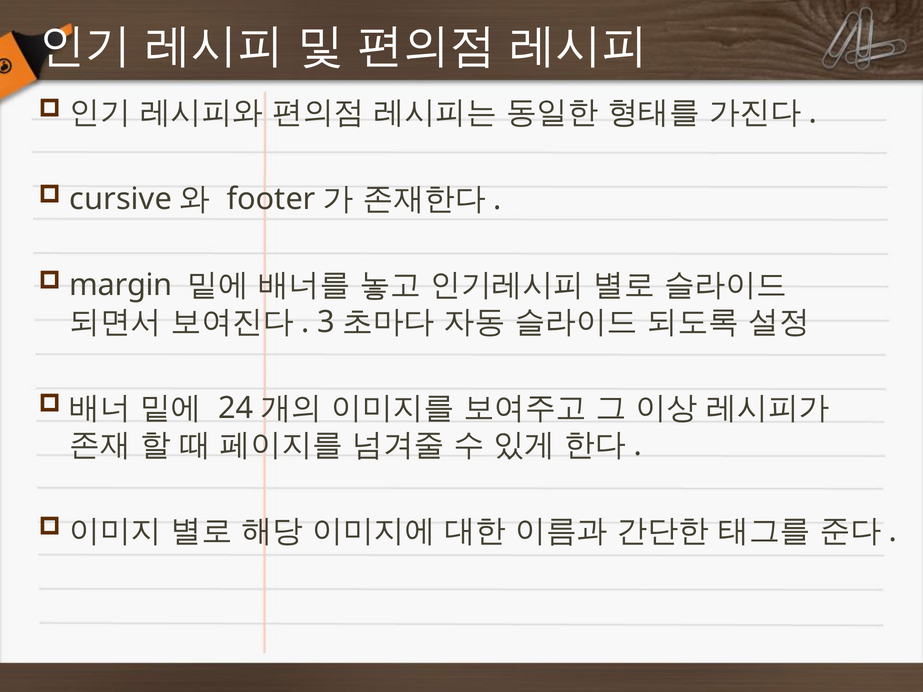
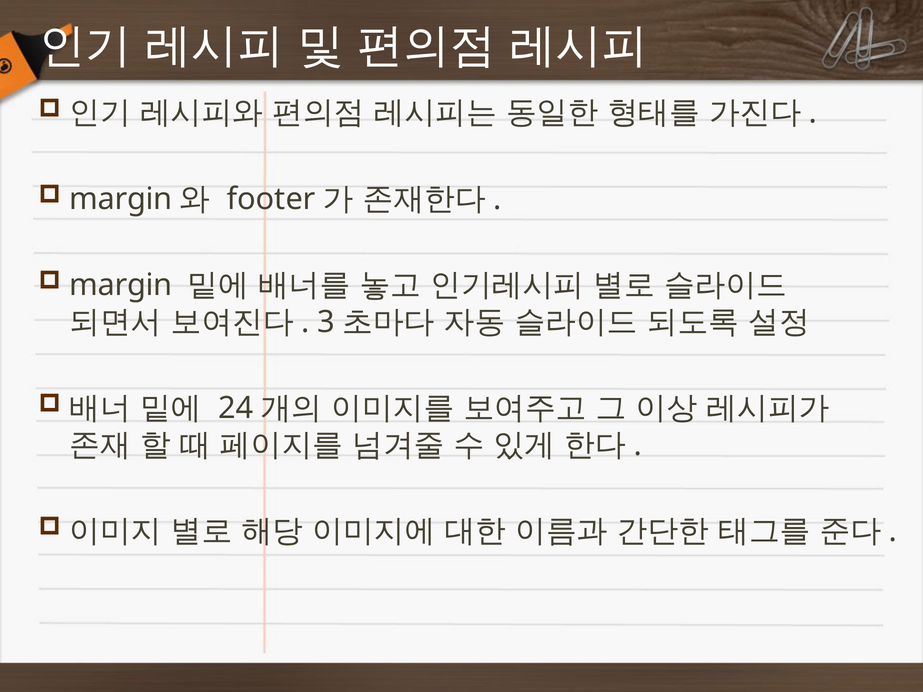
cursive: cursive -> margin (121, 199)
